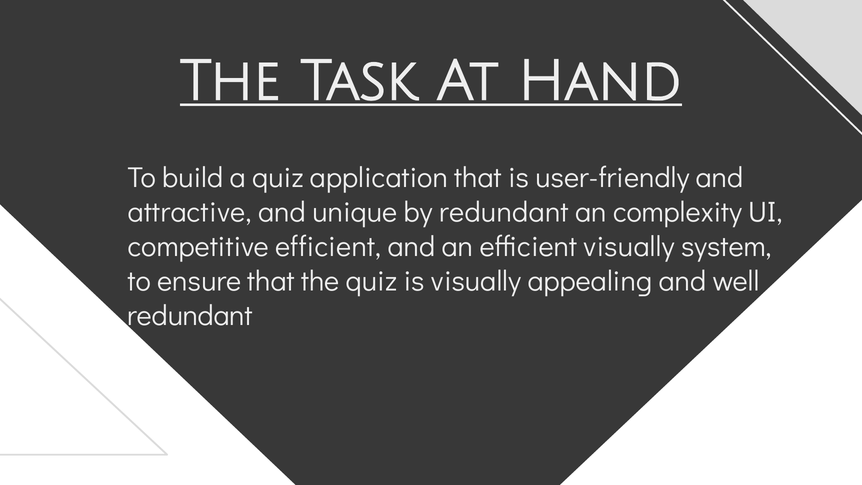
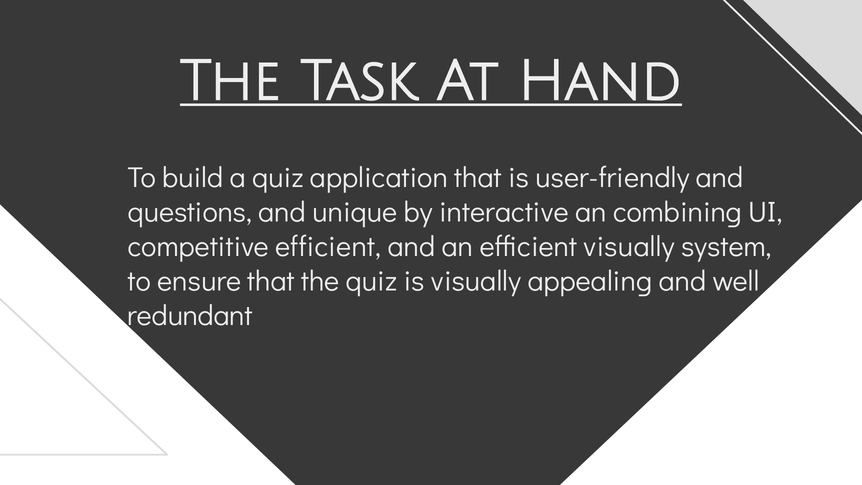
attractive: attractive -> questions (190, 212)
by redundant: redundant -> interactive (504, 212)
complexity: complexity -> combining (678, 212)
